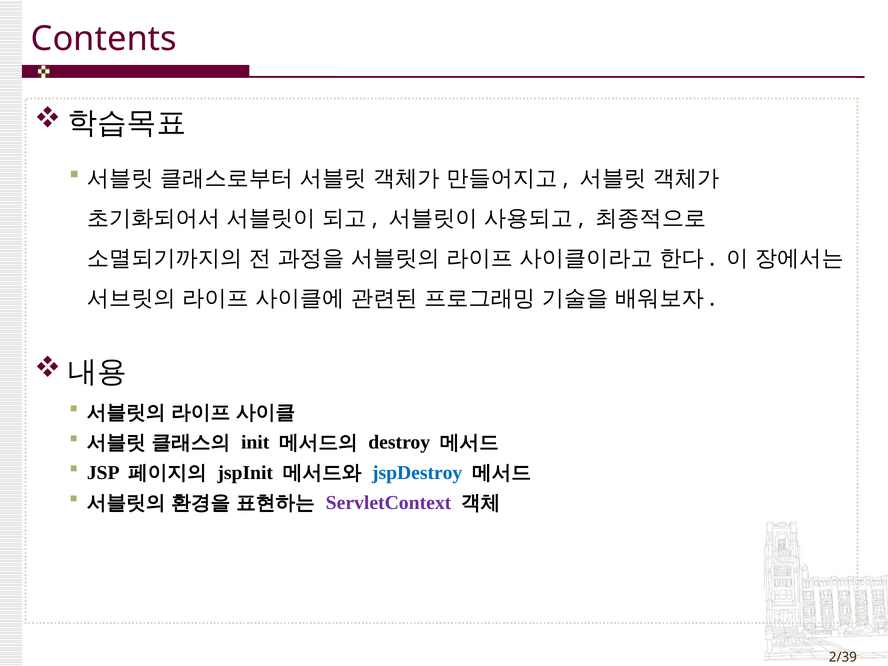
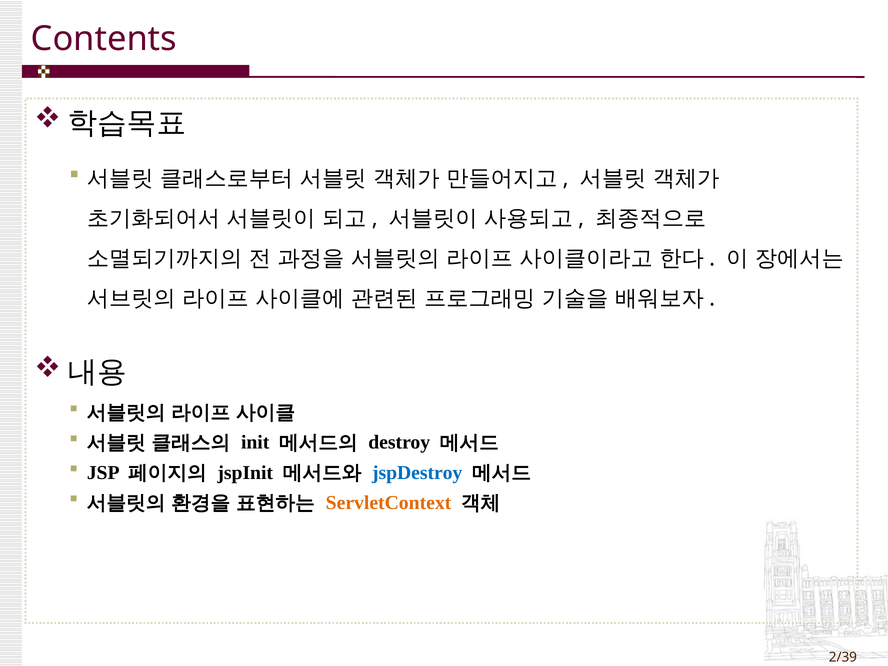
ServletContext colour: purple -> orange (389, 503)
